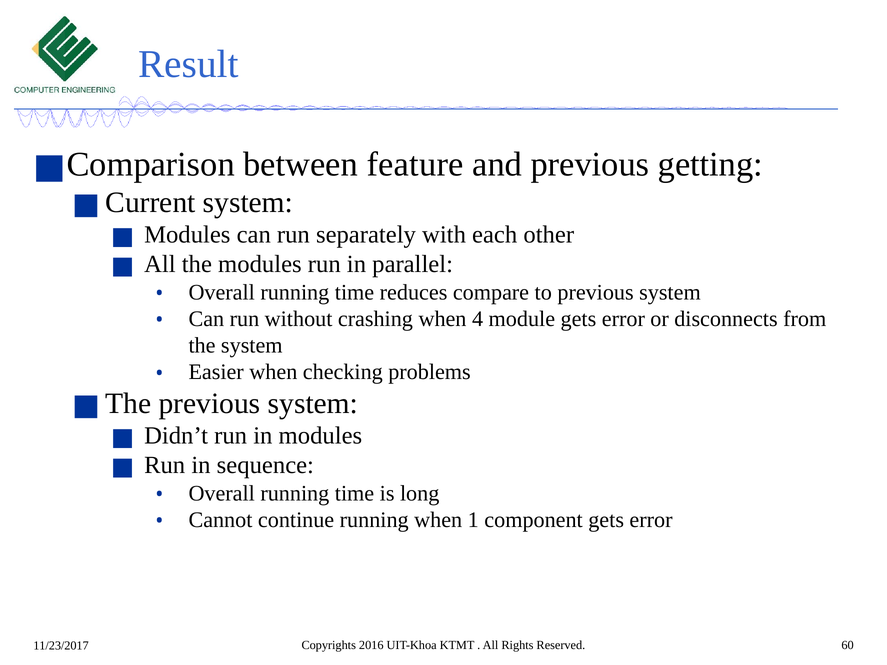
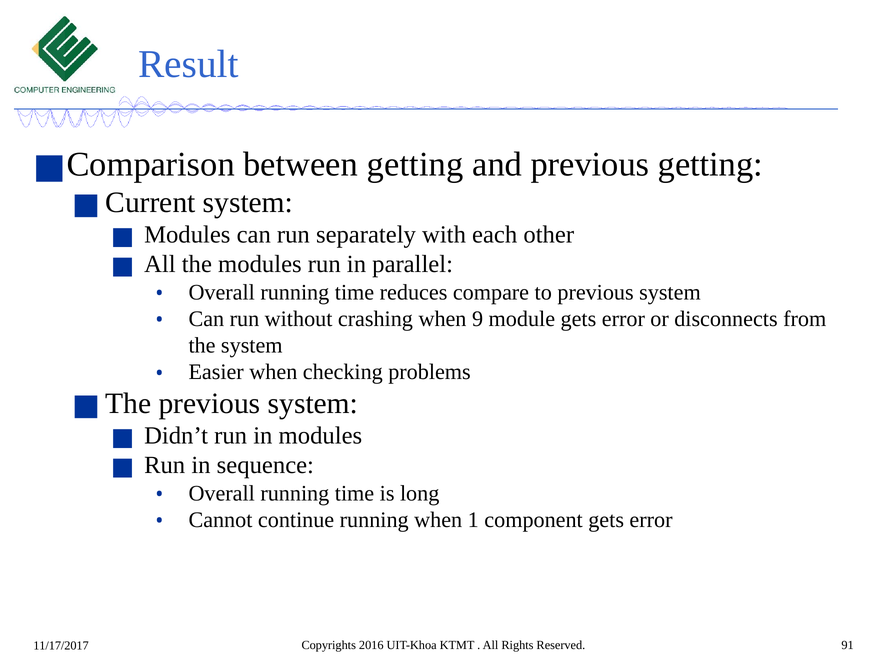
between feature: feature -> getting (415, 165)
4: 4 -> 9 (478, 319)
11/23/2017: 11/23/2017 -> 11/17/2017 (61, 646)
60: 60 -> 91 (848, 646)
